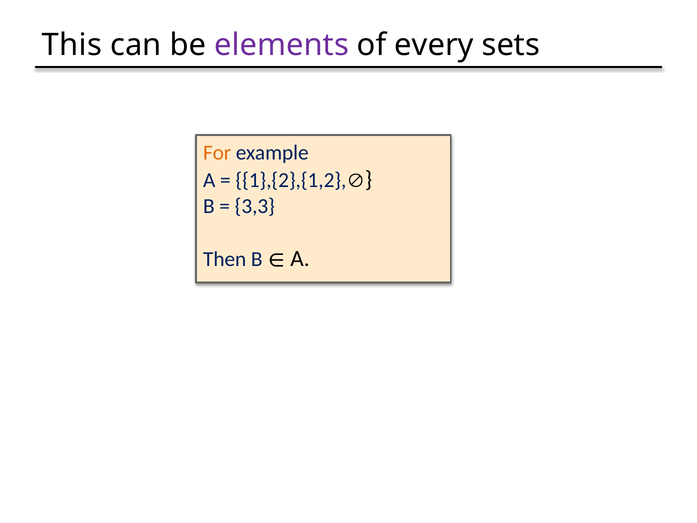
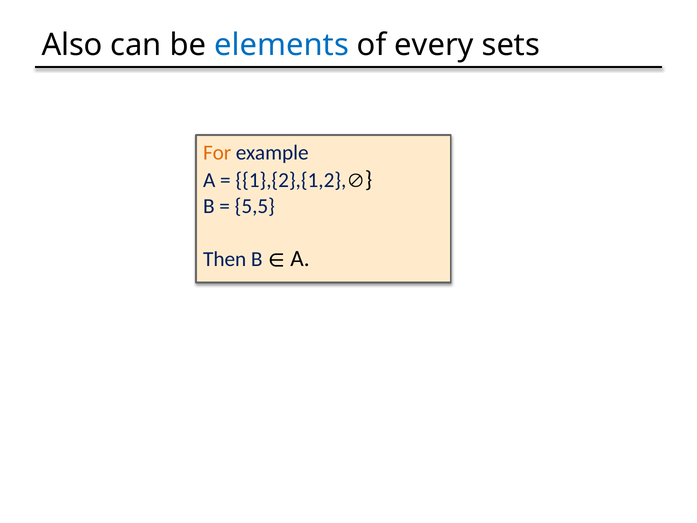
This: This -> Also (72, 45)
elements colour: purple -> blue (282, 45)
3,3: 3,3 -> 5,5 (255, 206)
